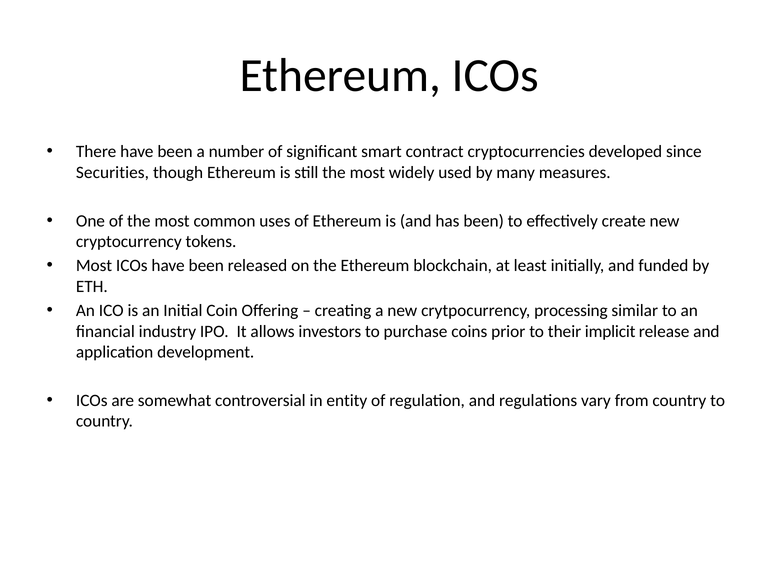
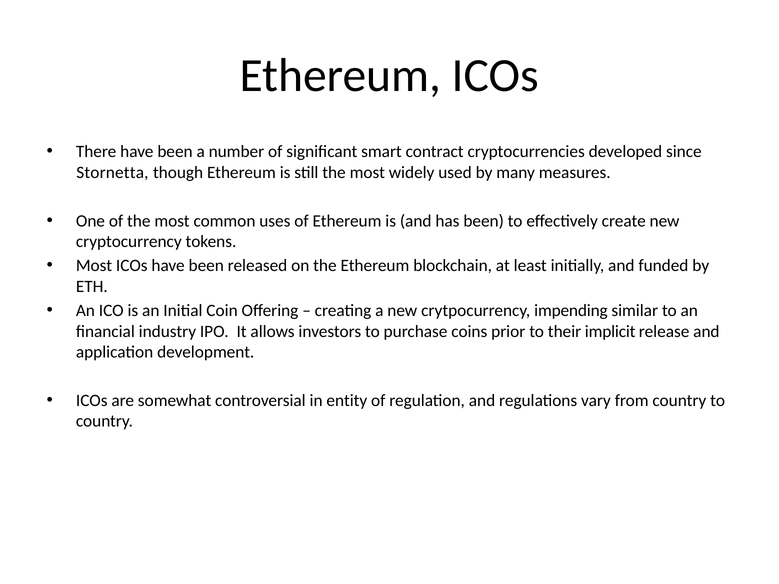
Securities: Securities -> Stornetta (112, 173)
processing: processing -> impending (571, 311)
